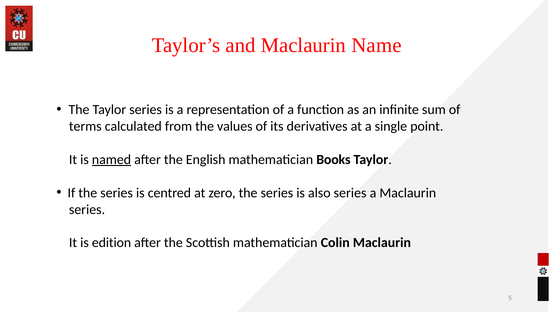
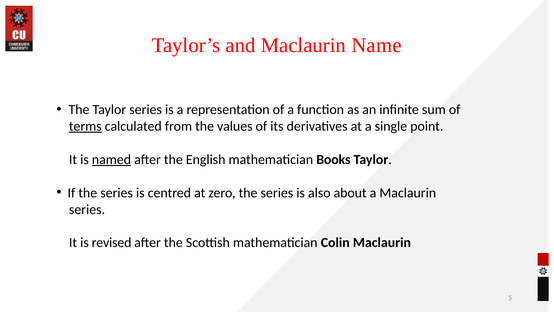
terms underline: none -> present (85, 126)
also series: series -> about (350, 193)
edition: edition -> revised (112, 242)
